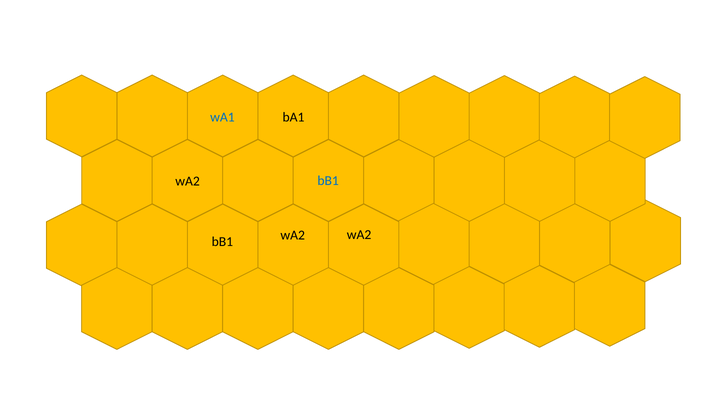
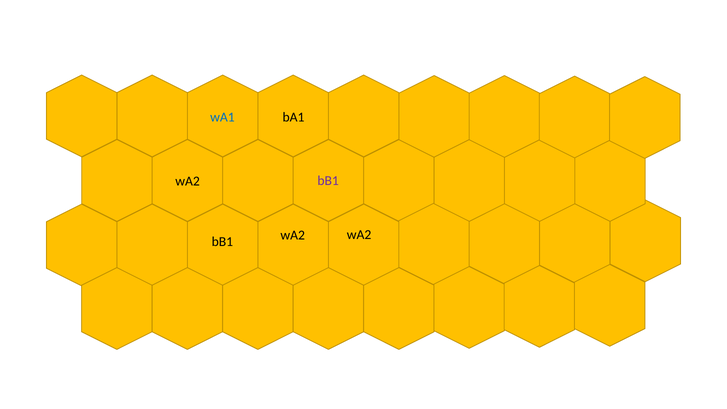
bB1 colour: blue -> purple (328, 181)
